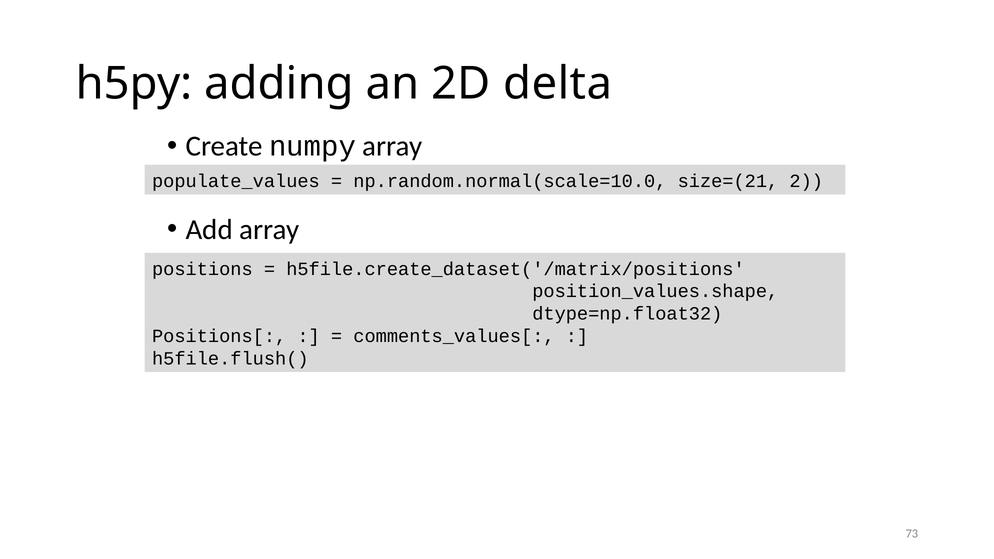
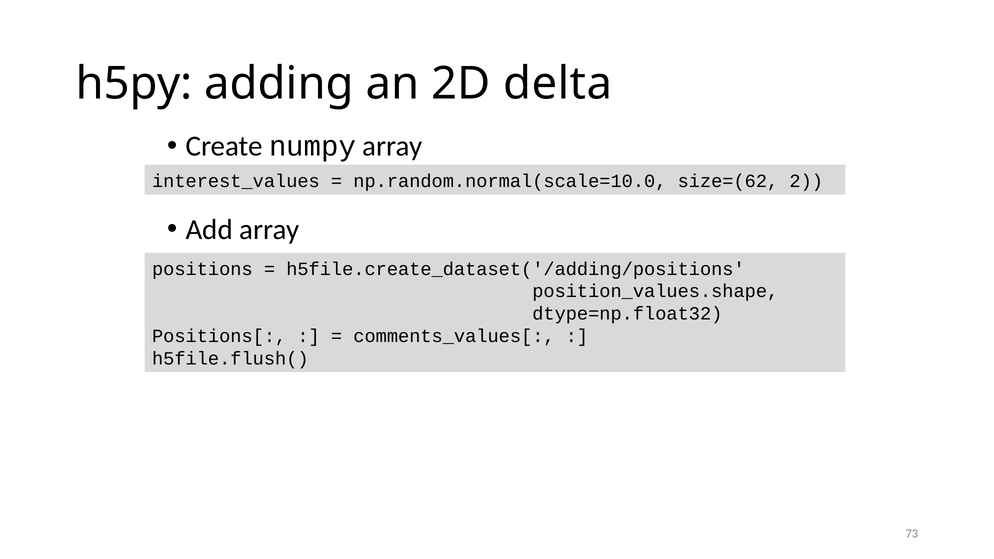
populate_values: populate_values -> interest_values (236, 181)
size=(21: size=(21 -> size=(62 (728, 181)
h5file.create_dataset('/matrix/positions: h5file.create_dataset('/matrix/positions -> h5file.create_dataset('/adding/positions (515, 269)
